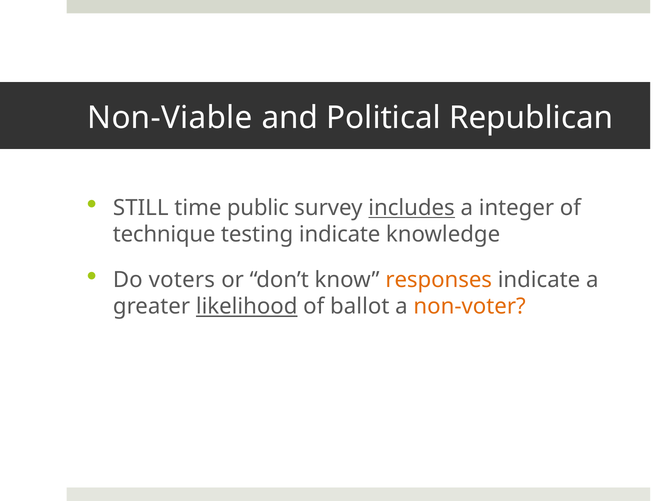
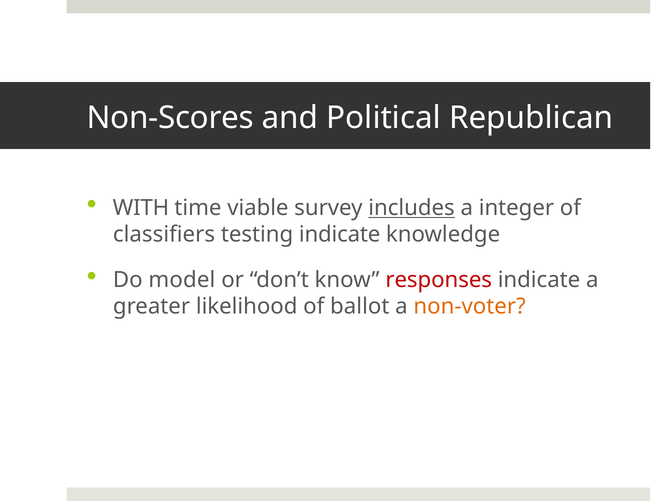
Non-Viable: Non-Viable -> Non-Scores (170, 118)
STILL: STILL -> WITH (141, 208)
public: public -> viable (258, 208)
technique: technique -> classifiers (164, 234)
voters: voters -> model (182, 279)
responses colour: orange -> red (439, 279)
likelihood underline: present -> none (247, 306)
